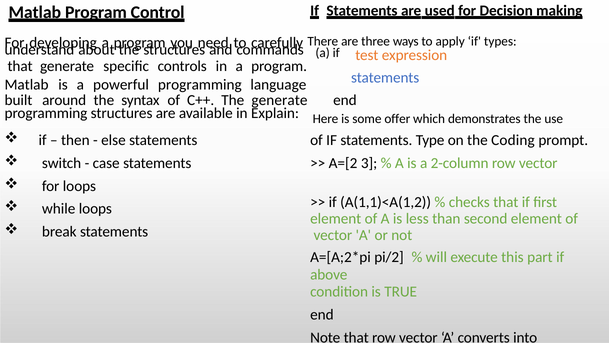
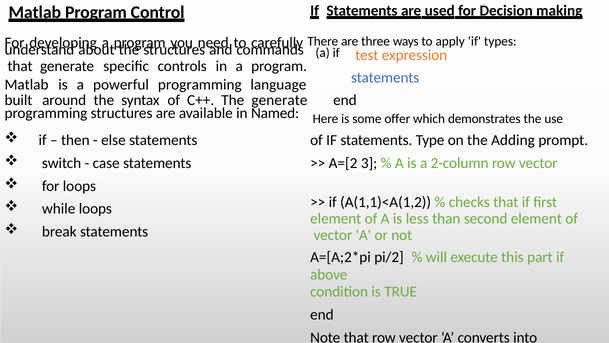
Explain: Explain -> Named (275, 113)
Coding: Coding -> Adding (513, 140)
